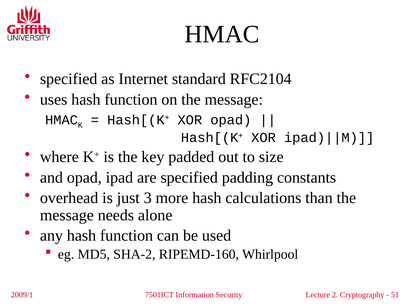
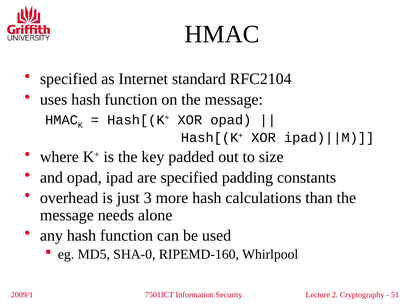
SHA-2: SHA-2 -> SHA-0 (134, 254)
